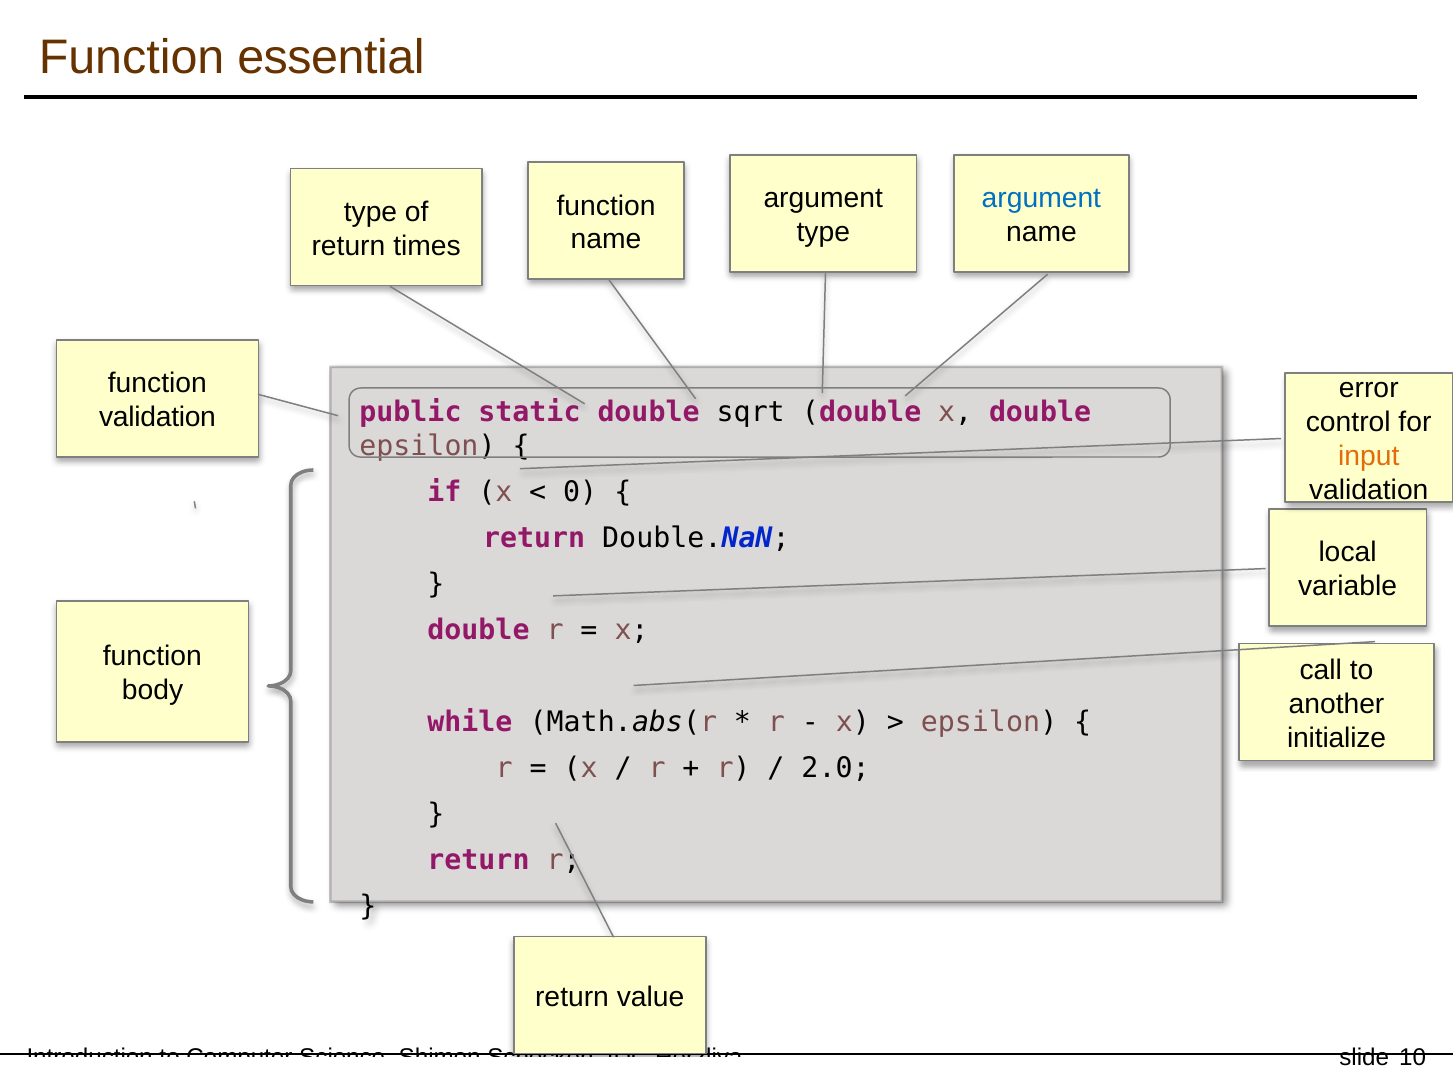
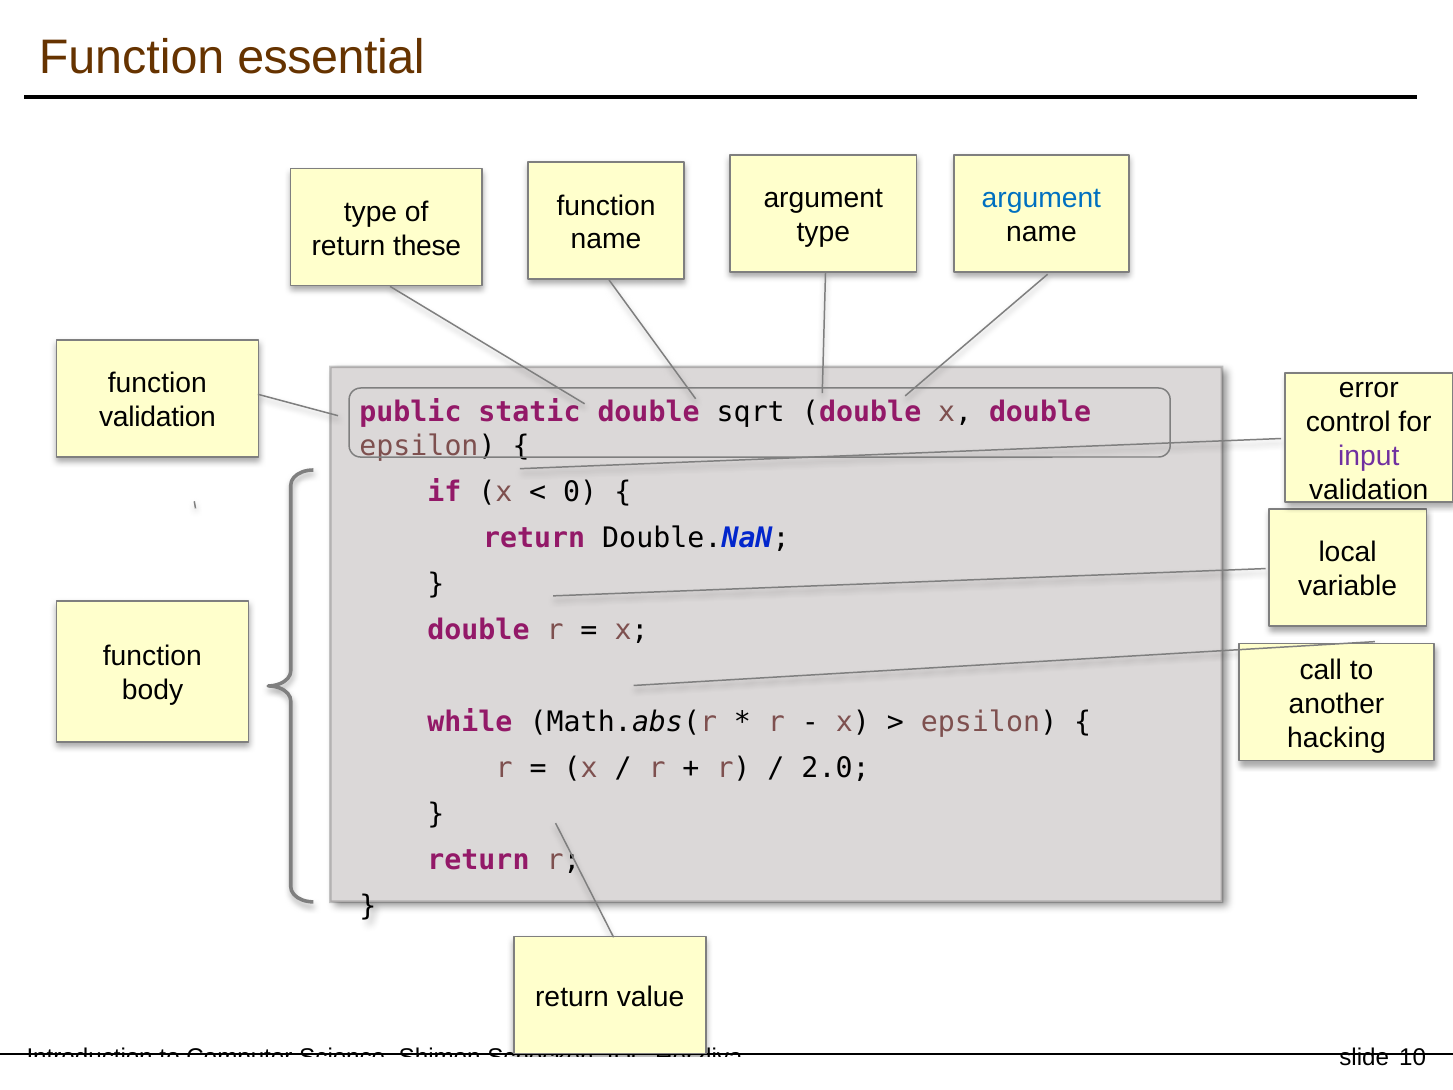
times: times -> these (427, 246)
input colour: orange -> purple (1369, 456)
initialize: initialize -> hacking (1336, 738)
